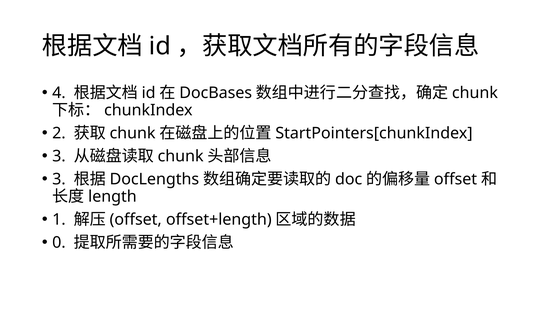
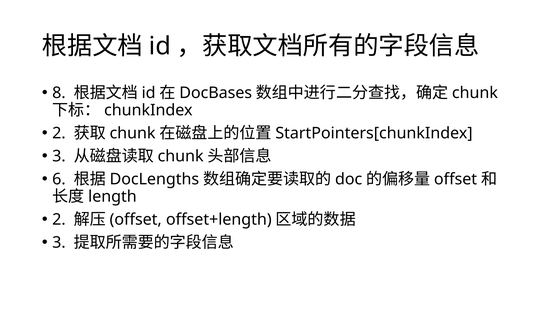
4: 4 -> 8 (59, 93)
3: 3 -> 6 (59, 179)
1: 1 -> 2 (59, 220)
0: 0 -> 3 (59, 243)
